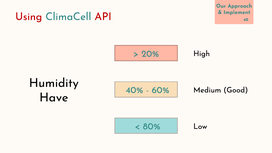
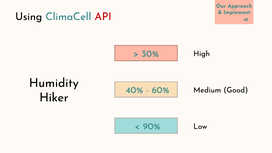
Using colour: red -> black (29, 17)
20%: 20% -> 30% (150, 54)
Have: Have -> Hiker (54, 97)
80%: 80% -> 90% (152, 126)
